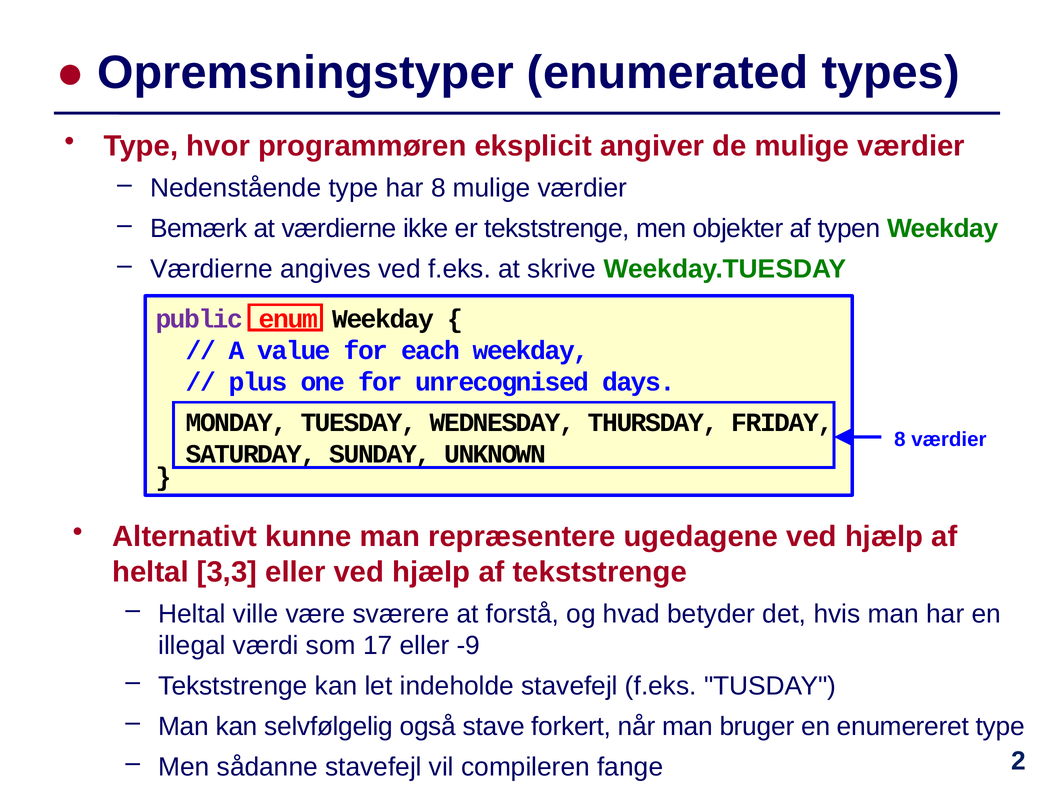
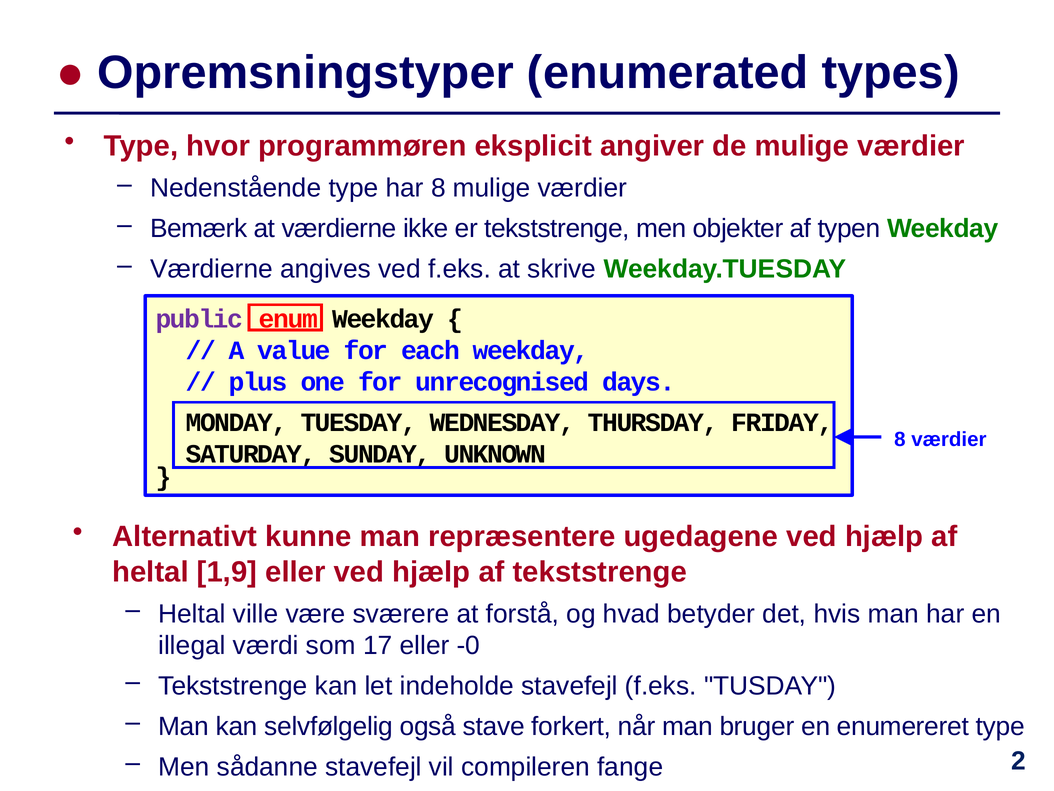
3,3: 3,3 -> 1,9 (227, 571)
-9: -9 -> -0 (468, 645)
